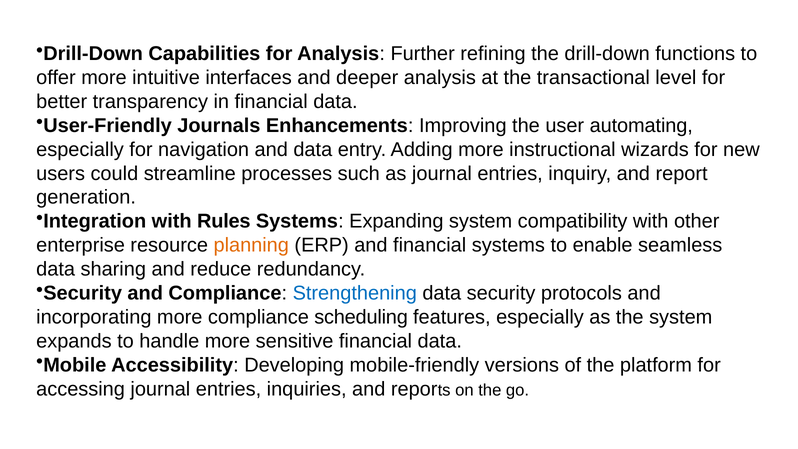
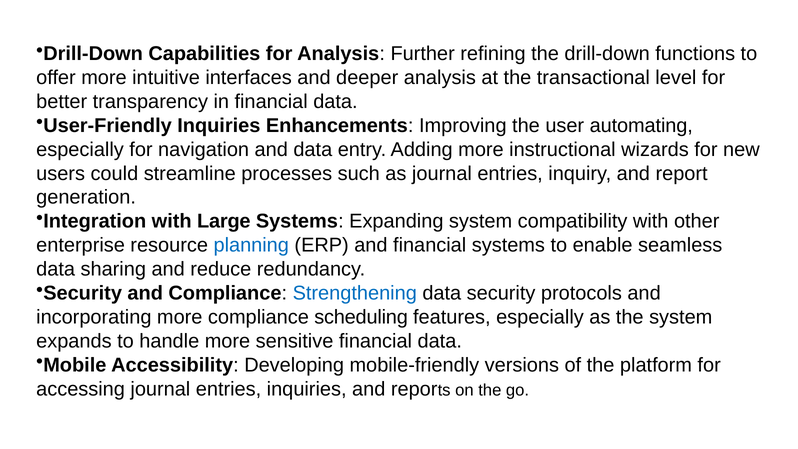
User-Friendly Journals: Journals -> Inquiries (219, 126)
Rules: Rules -> Large (224, 221)
planning colour: orange -> blue (251, 245)
